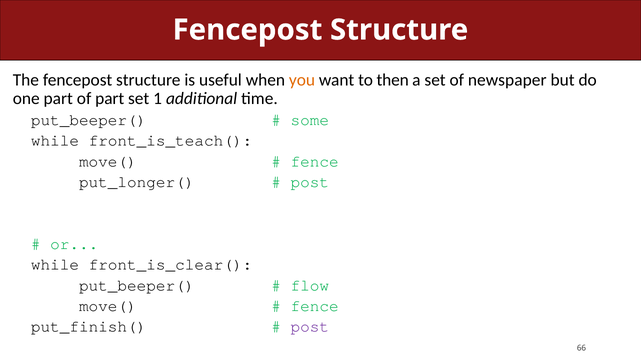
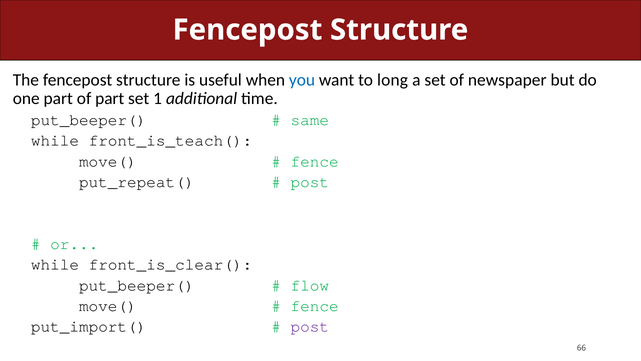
you colour: orange -> blue (302, 80)
then: then -> long (393, 80)
some: some -> same (310, 120)
put_longer(: put_longer( -> put_repeat( (137, 182)
put_finish(: put_finish( -> put_import( (89, 326)
